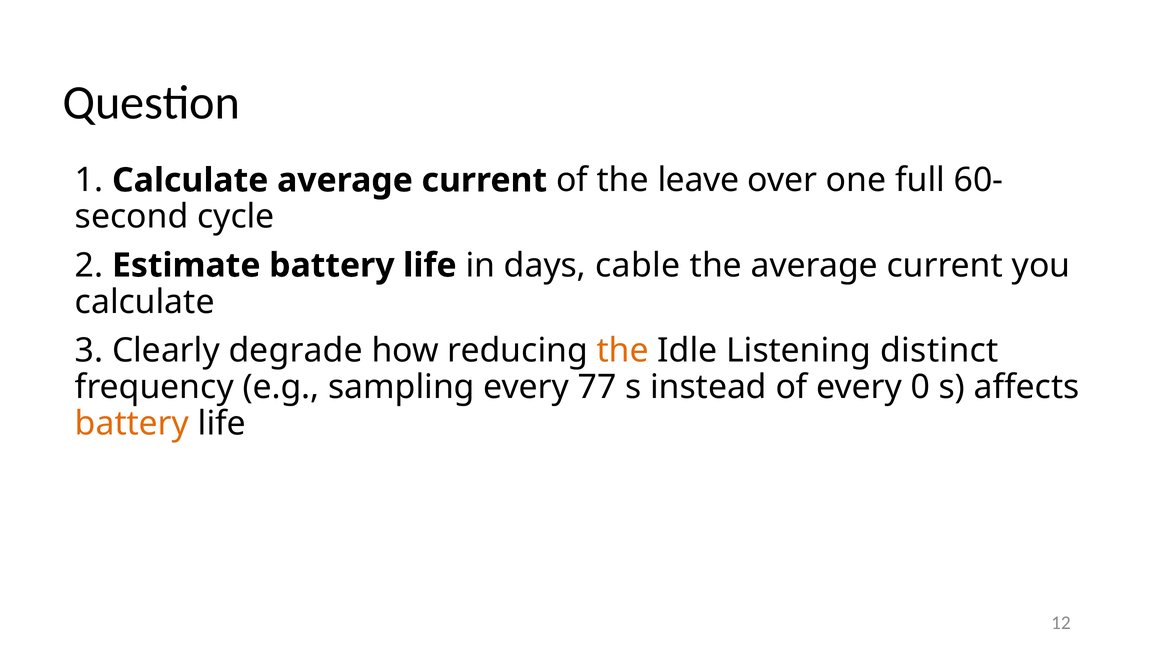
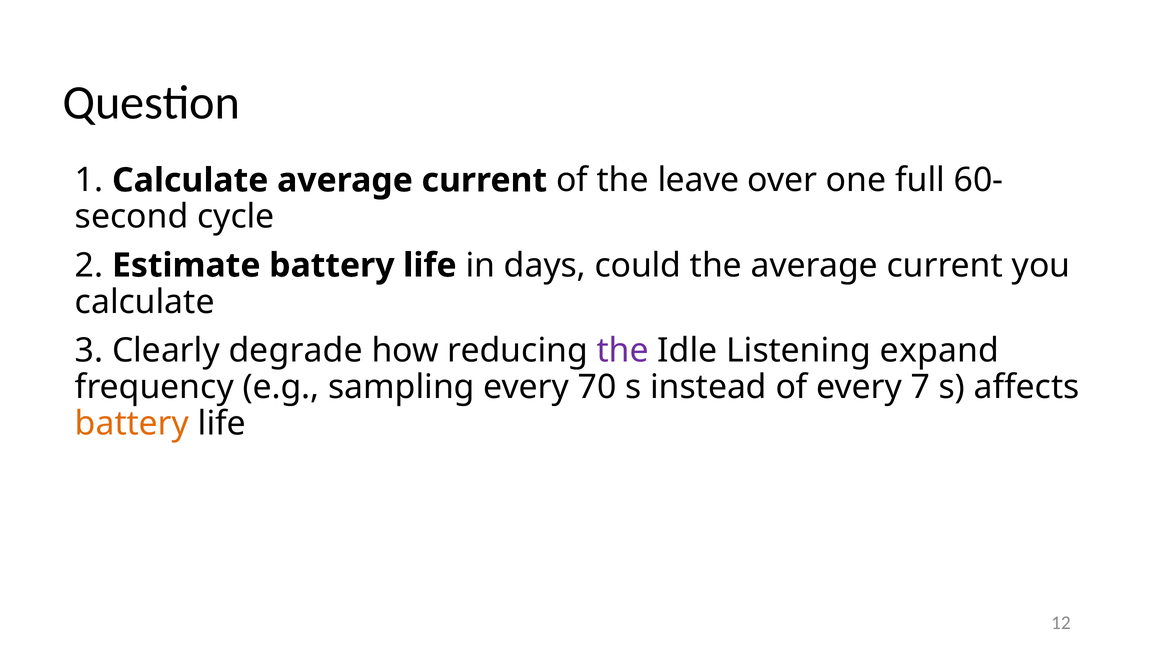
cable: cable -> could (638, 265)
the colour: orange -> purple (623, 351)
distinct: distinct -> expand (940, 351)
77: 77 -> 70 (597, 387)
0: 0 -> 7 (920, 387)
